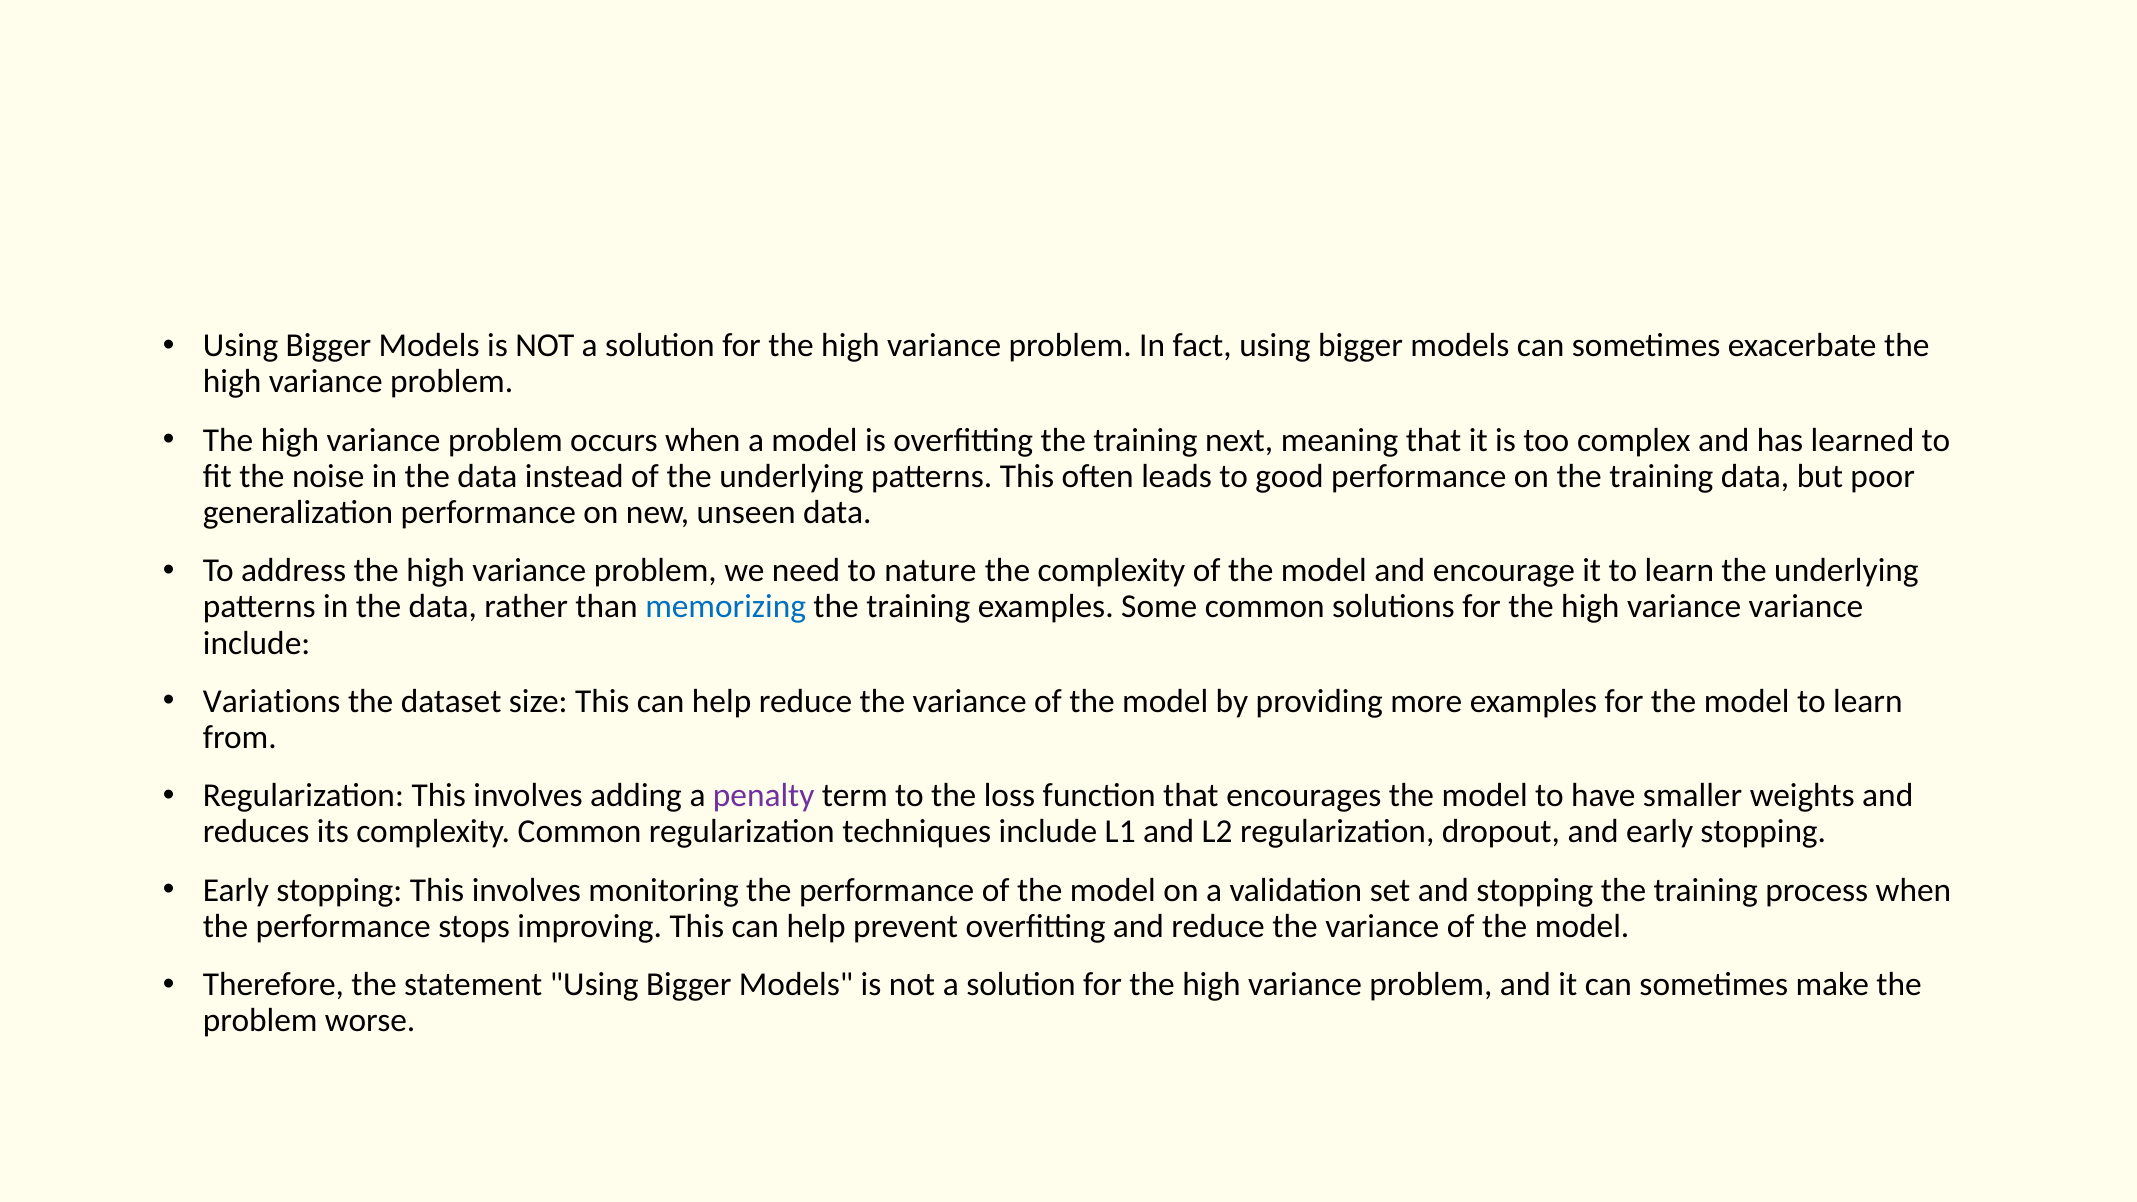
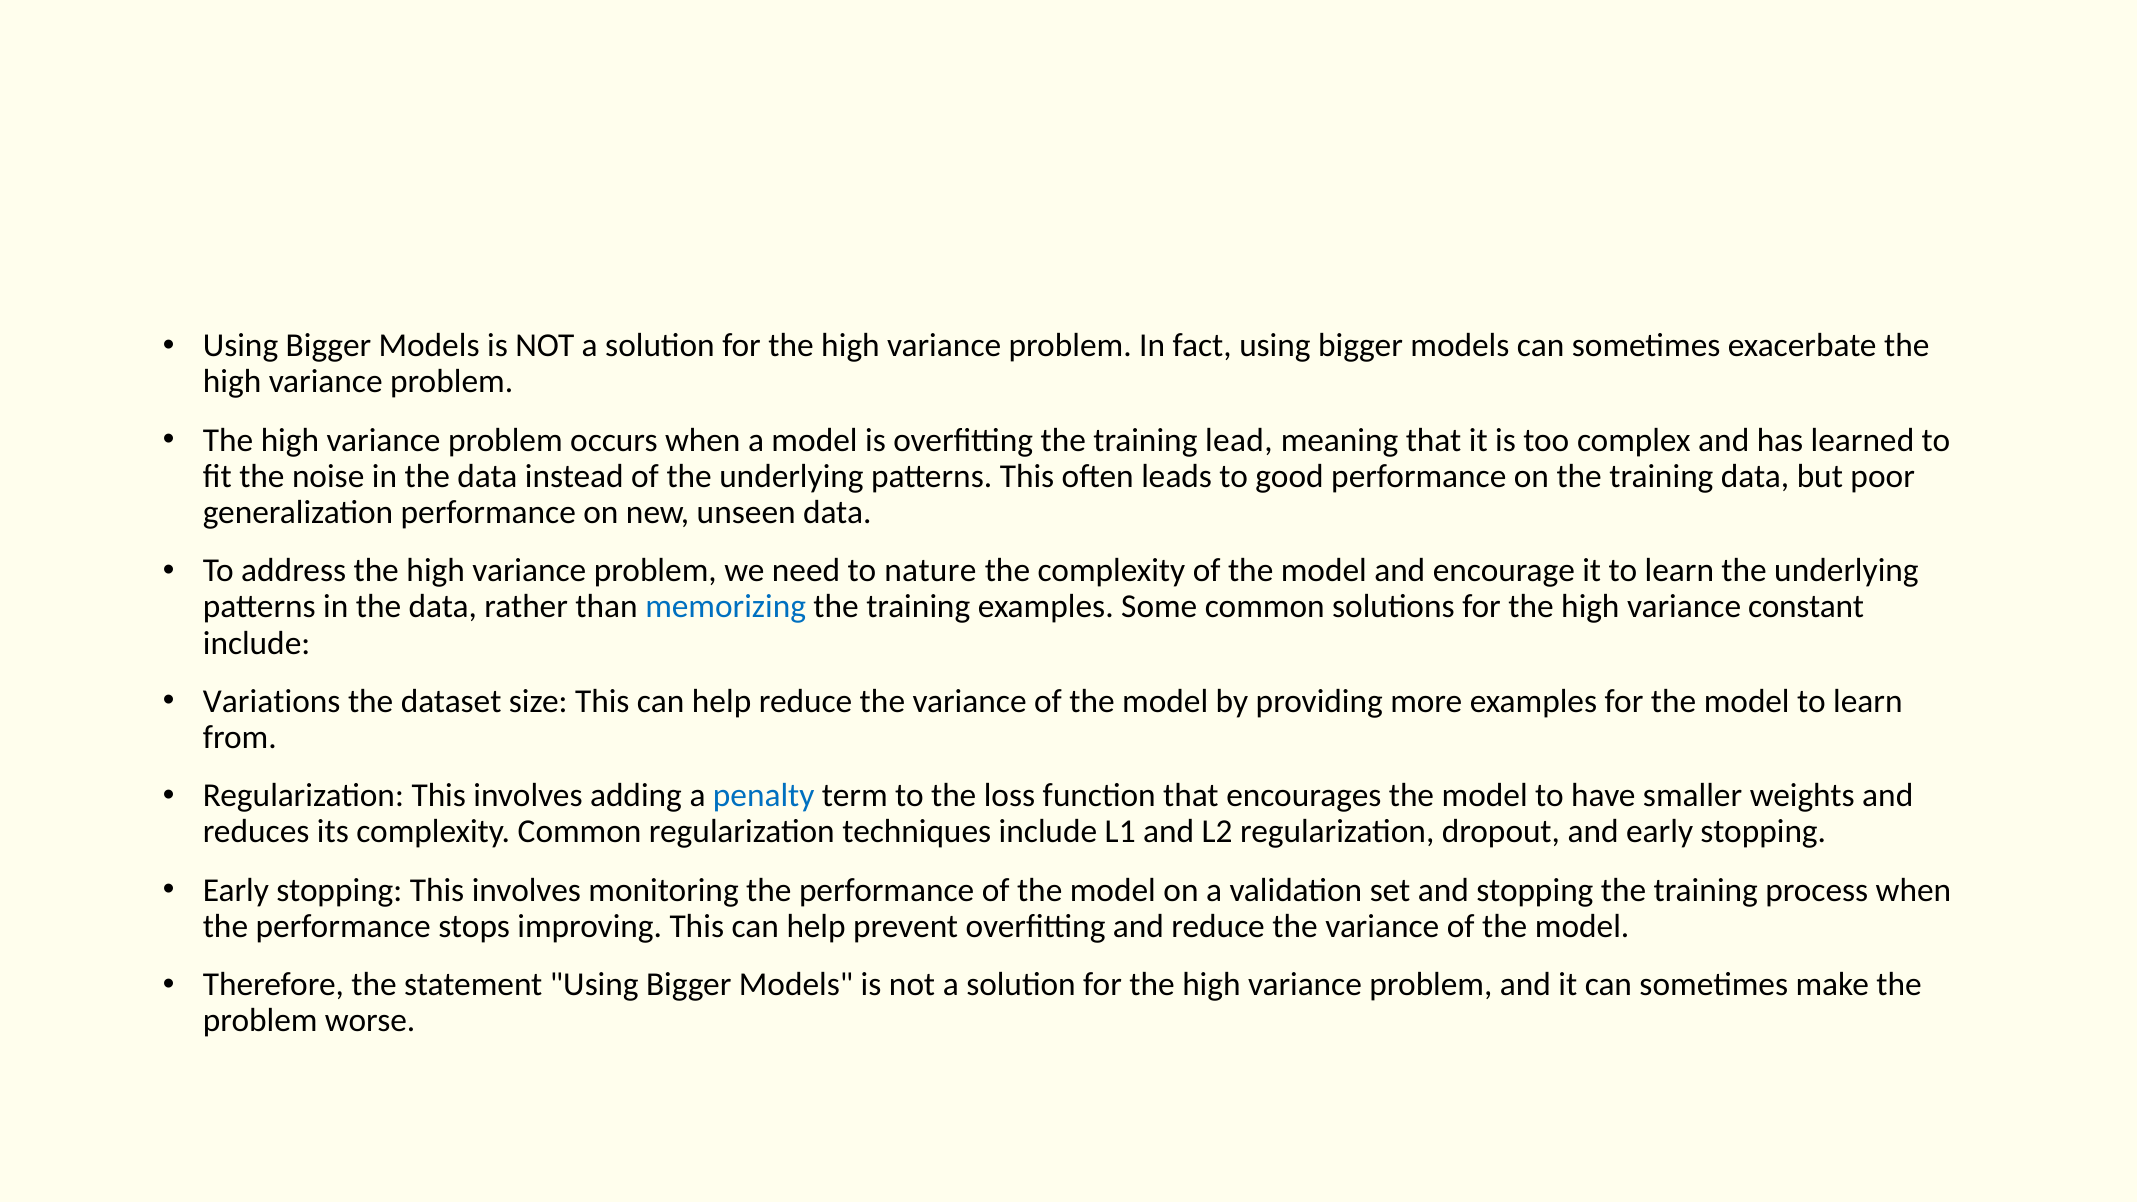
next: next -> lead (1239, 440)
variance variance: variance -> constant (1806, 607)
penalty colour: purple -> blue (764, 796)
